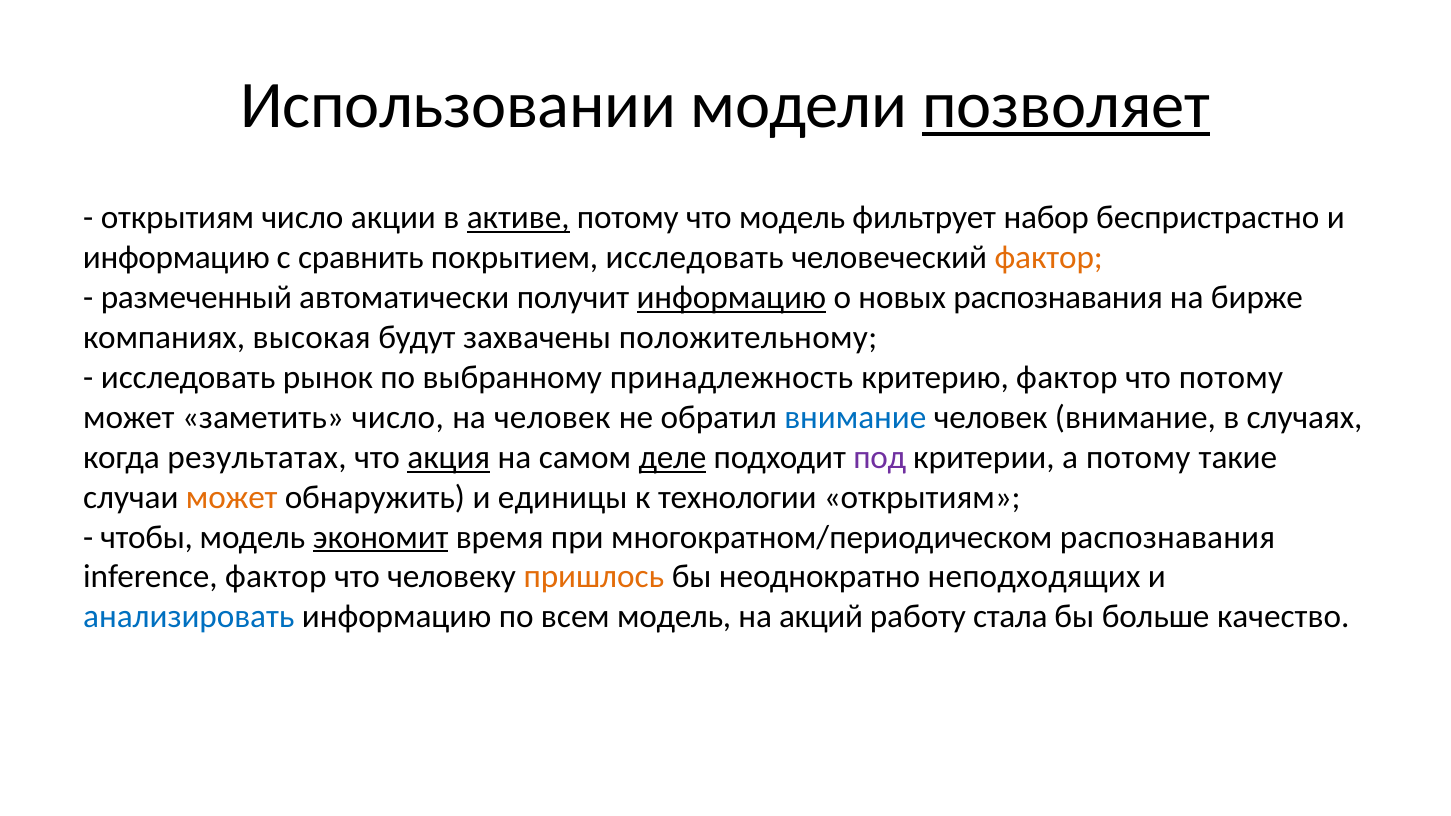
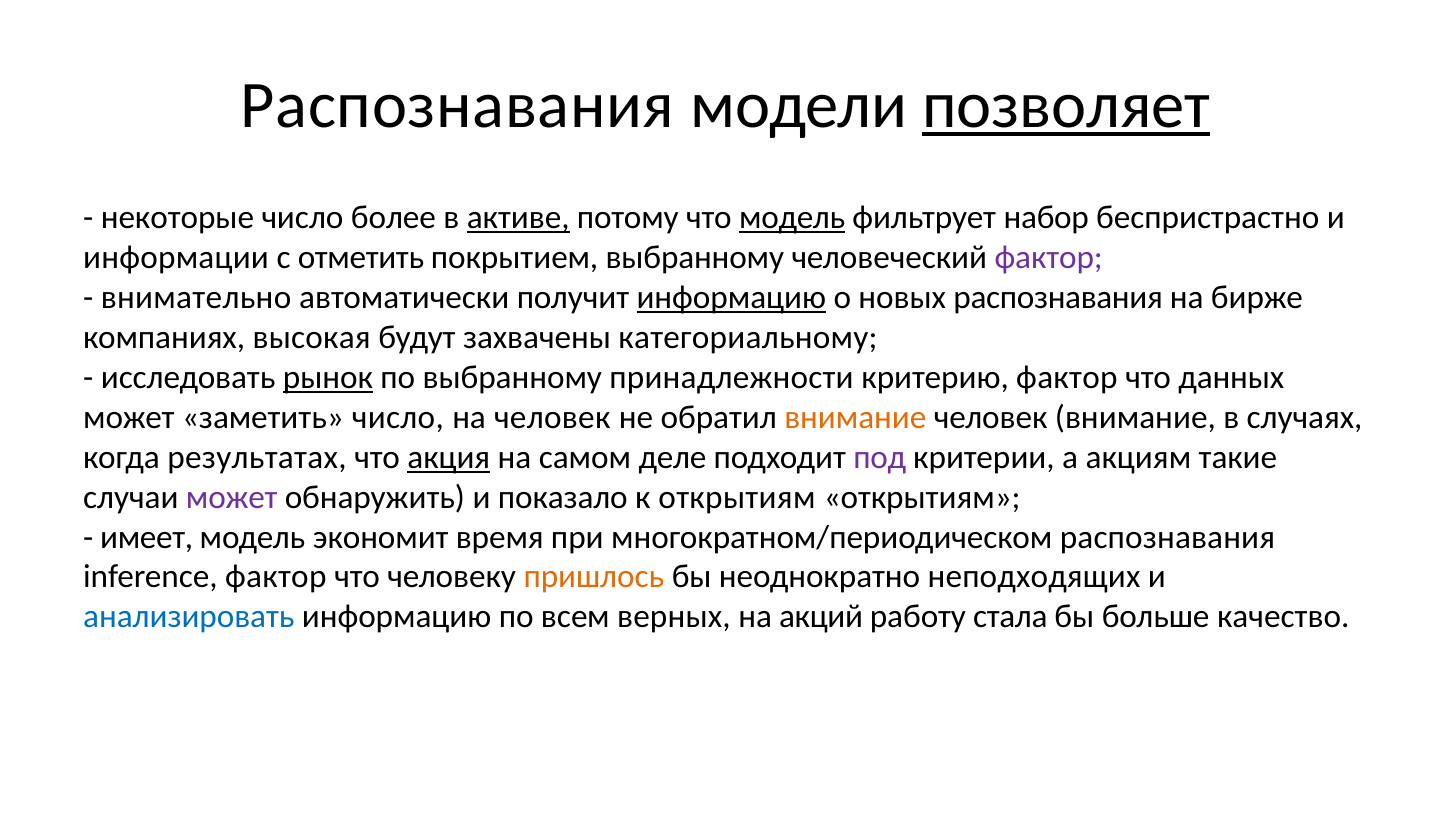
Использовании: Использовании -> Распознавания (458, 105)
открытиям: открытиям -> некоторые (177, 218)
акции: акции -> более (393, 218)
модель underline: none -> present (792, 218)
информацию: информацию -> информации (176, 258)
сравнить: сравнить -> отметить (361, 258)
покрытием исследовать: исследовать -> выбранному (695, 258)
фактор colour: orange -> purple (1049, 258)
размеченный: размеченный -> внимательно (196, 298)
положительному: положительному -> категориальному (748, 338)
рынок underline: none -> present (328, 378)
принадлежность: принадлежность -> принадлежности (732, 378)
что потому: потому -> данных (1231, 378)
внимание colour: blue -> orange (855, 418)
деле underline: present -> none (672, 457)
а потому: потому -> акциям (1138, 457)
может colour: orange -> purple (232, 497)
единицы: единицы -> показало (563, 497)
к технологии: технологии -> открытиям (737, 497)
чтобы: чтобы -> имеет (147, 537)
экономит underline: present -> none (381, 537)
всем модель: модель -> верных (674, 617)
